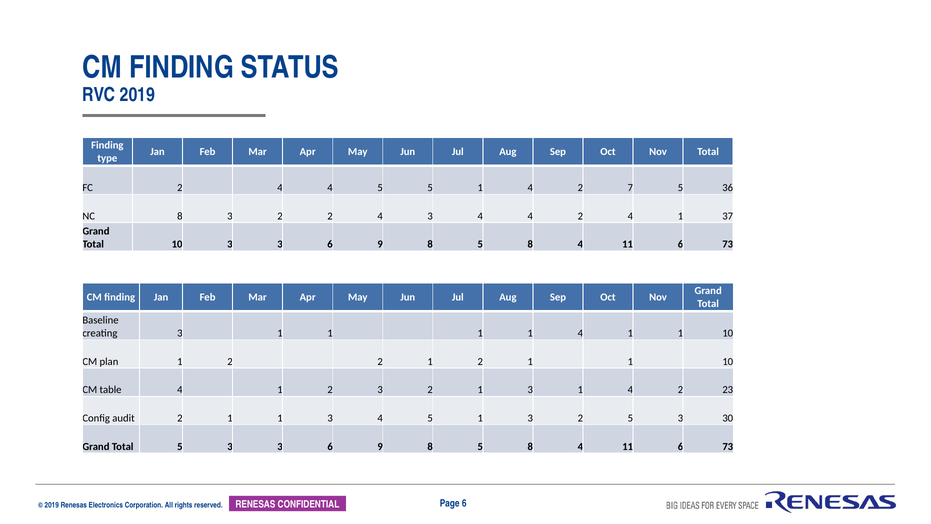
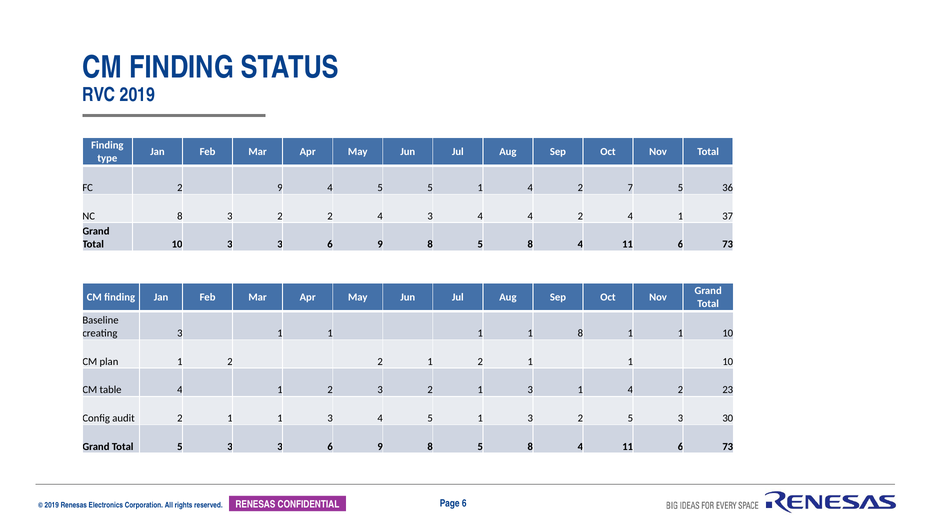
FC 2 4: 4 -> 9 (280, 188)
1 1 4: 4 -> 8 (580, 333)
